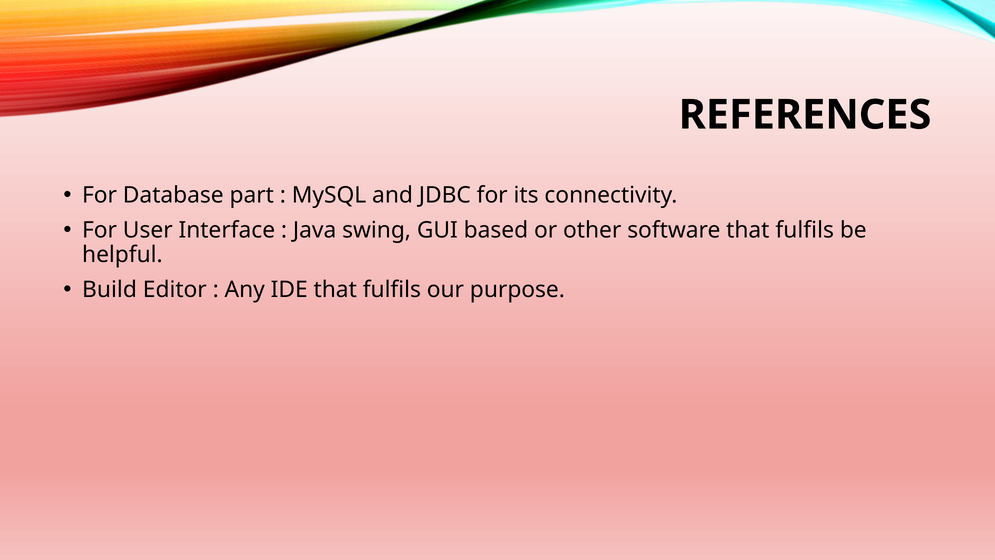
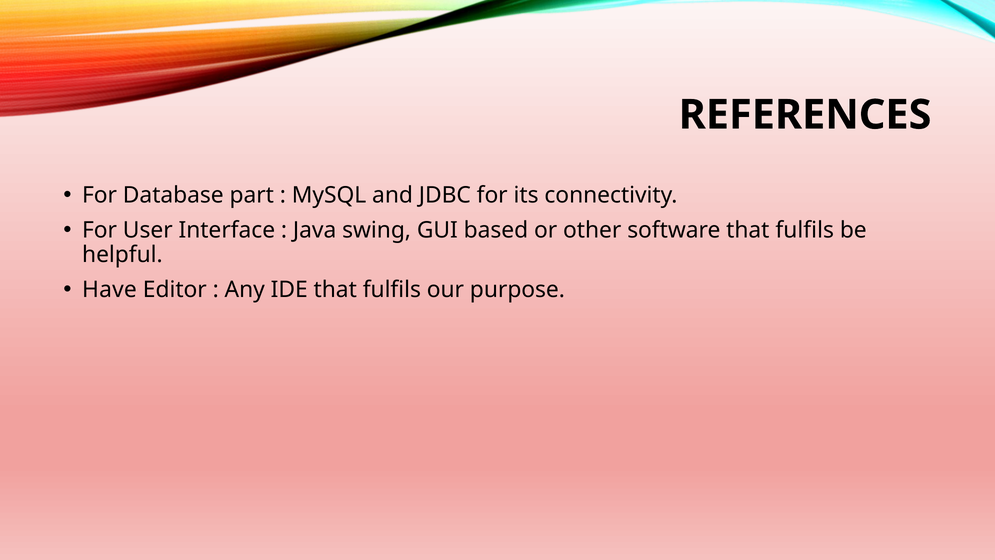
Build: Build -> Have (109, 290)
